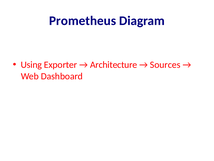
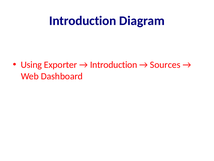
Prometheus: Prometheus -> Introduction (83, 21)
Architecture: Architecture -> Introduction (114, 65)
